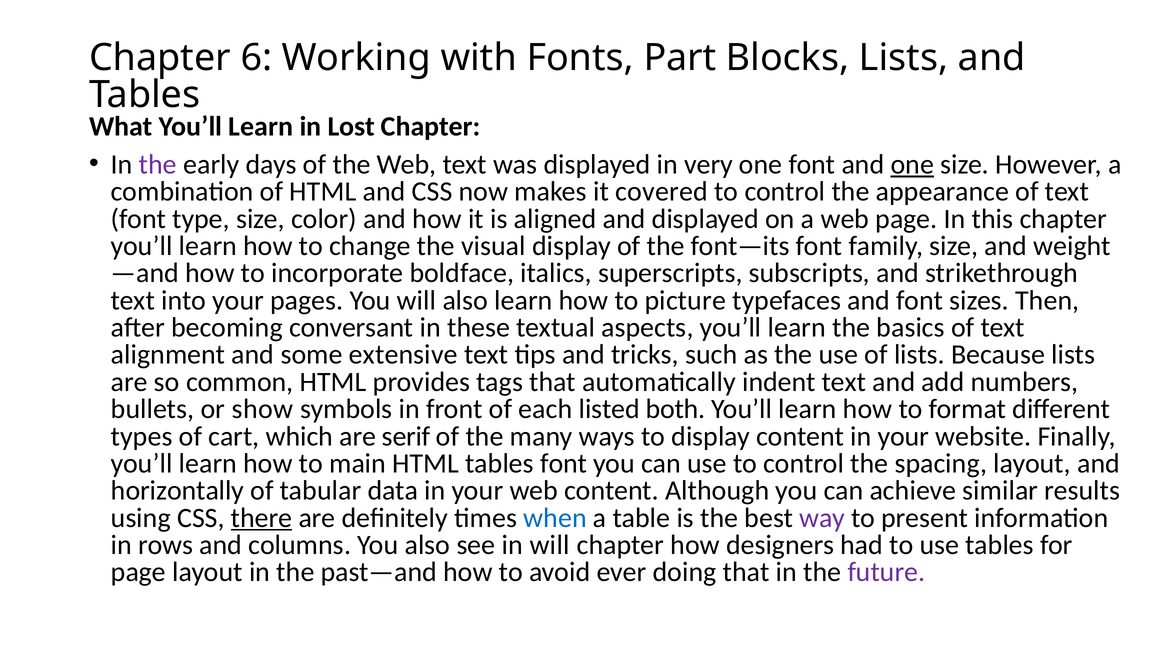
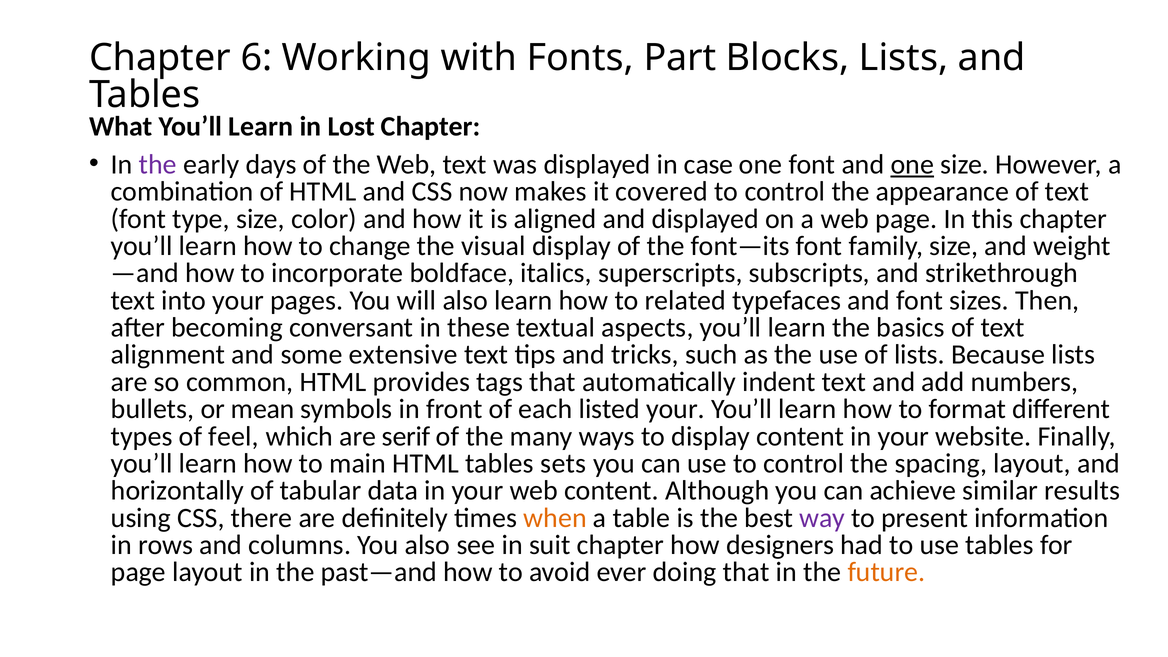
very: very -> case (709, 165)
picture: picture -> related (685, 300)
show: show -> mean (263, 409)
listed both: both -> your (676, 409)
cart: cart -> feel (234, 436)
tables font: font -> sets (563, 463)
there underline: present -> none (262, 518)
when colour: blue -> orange (555, 518)
in will: will -> suit (550, 545)
future colour: purple -> orange (886, 572)
